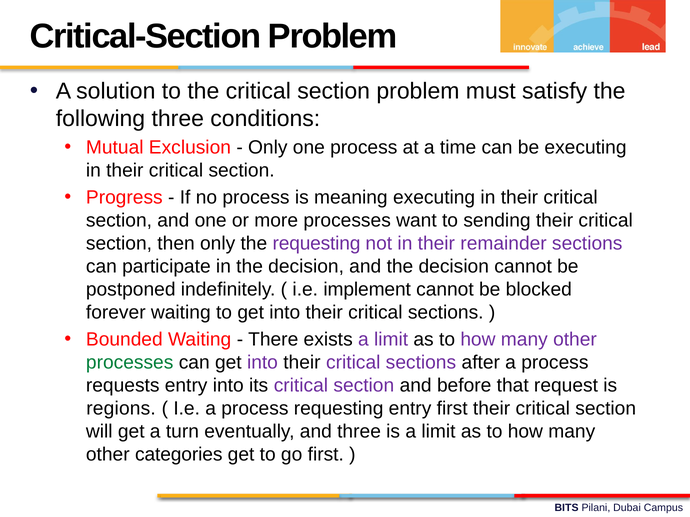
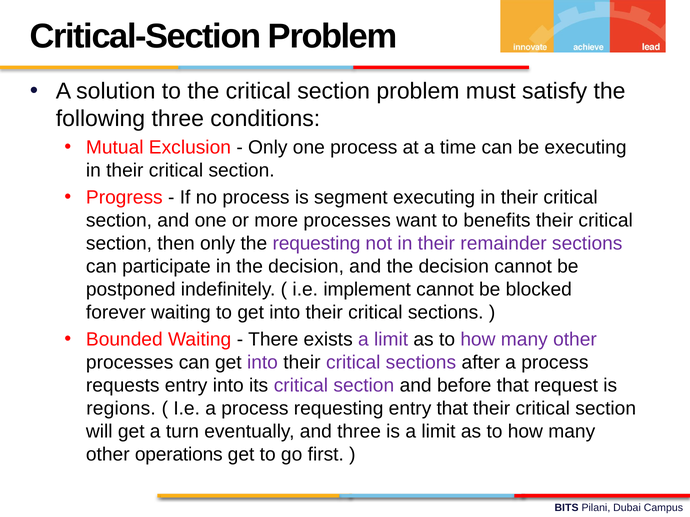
meaning: meaning -> segment (351, 198)
sending: sending -> benefits (497, 221)
processes colour: green -> black (130, 363)
entry first: first -> that (452, 409)
categories: categories -> operations (179, 455)
